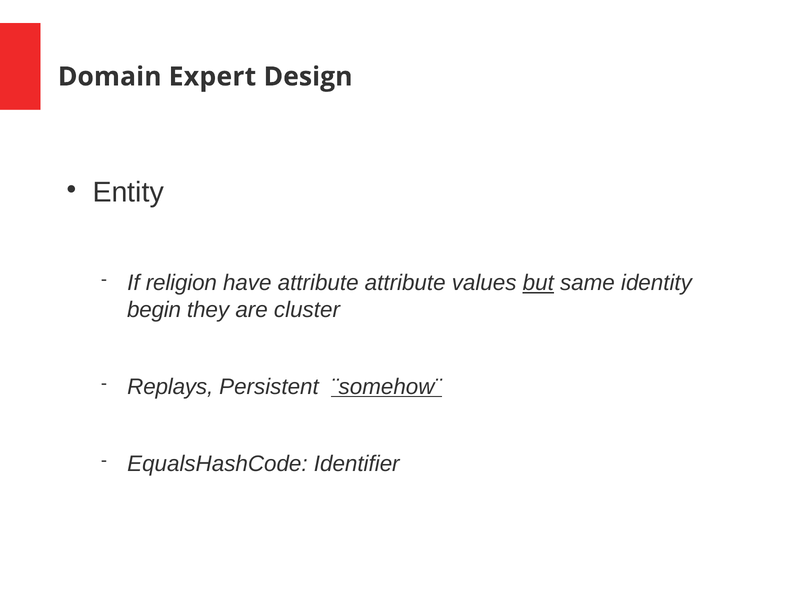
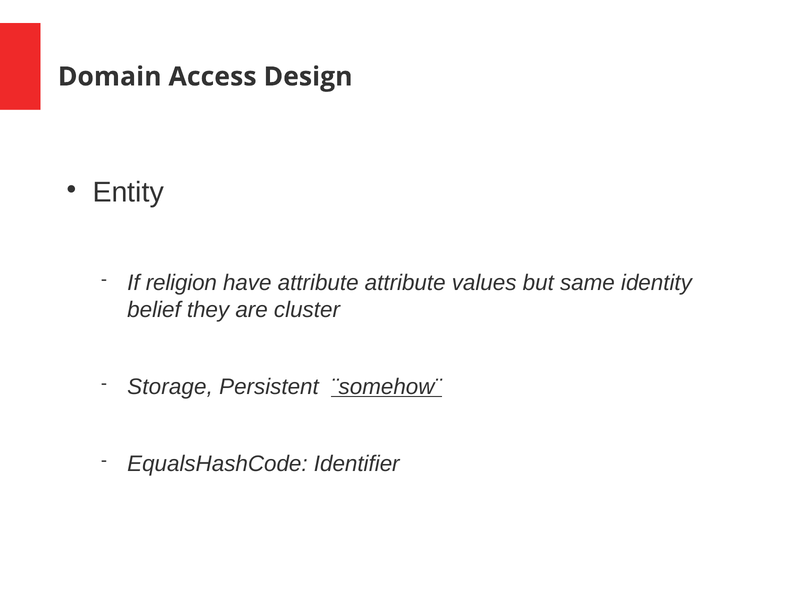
Expert: Expert -> Access (213, 77)
but underline: present -> none (538, 283)
begin: begin -> belief (154, 310)
Replays: Replays -> Storage (170, 387)
